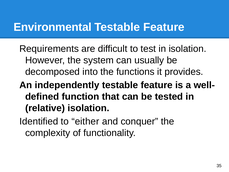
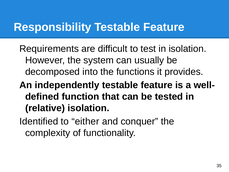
Environmental: Environmental -> Responsibility (53, 27)
